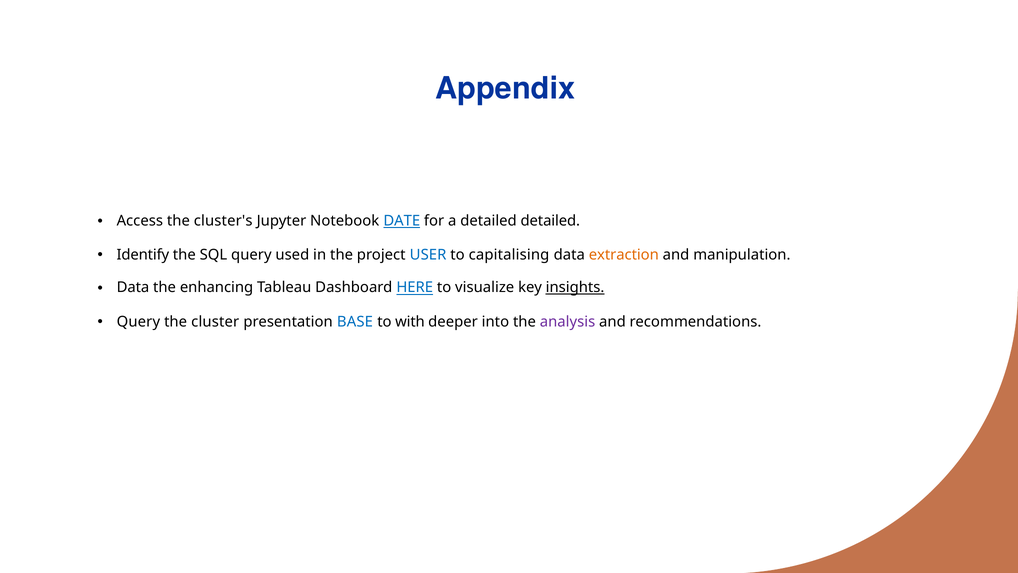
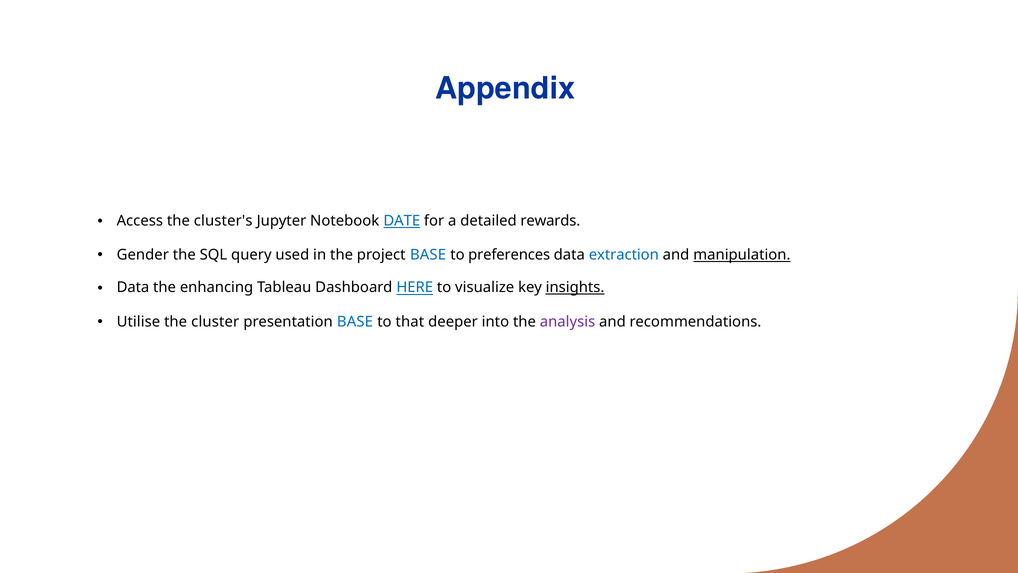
detailed detailed: detailed -> rewards (550, 221)
Identify: Identify -> Gender (143, 255)
project USER: USER -> BASE (428, 255)
capitalising: capitalising -> preferences (509, 255)
extraction colour: orange -> blue (624, 255)
manipulation underline: none -> present (742, 255)
Query: Query -> Utilise (138, 322)
with: with -> that (410, 322)
